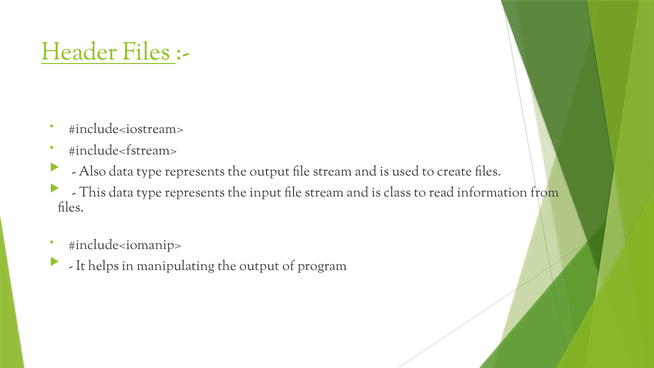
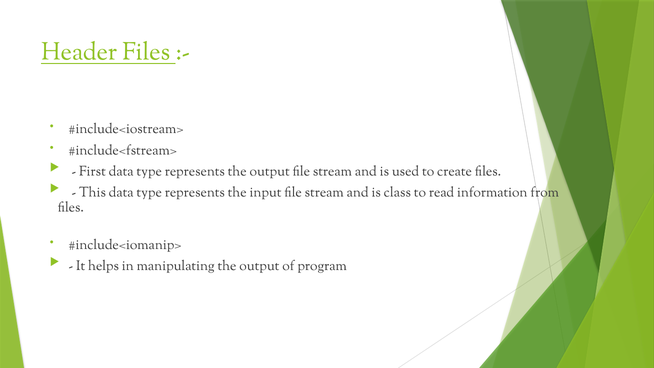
Also: Also -> First (92, 171)
